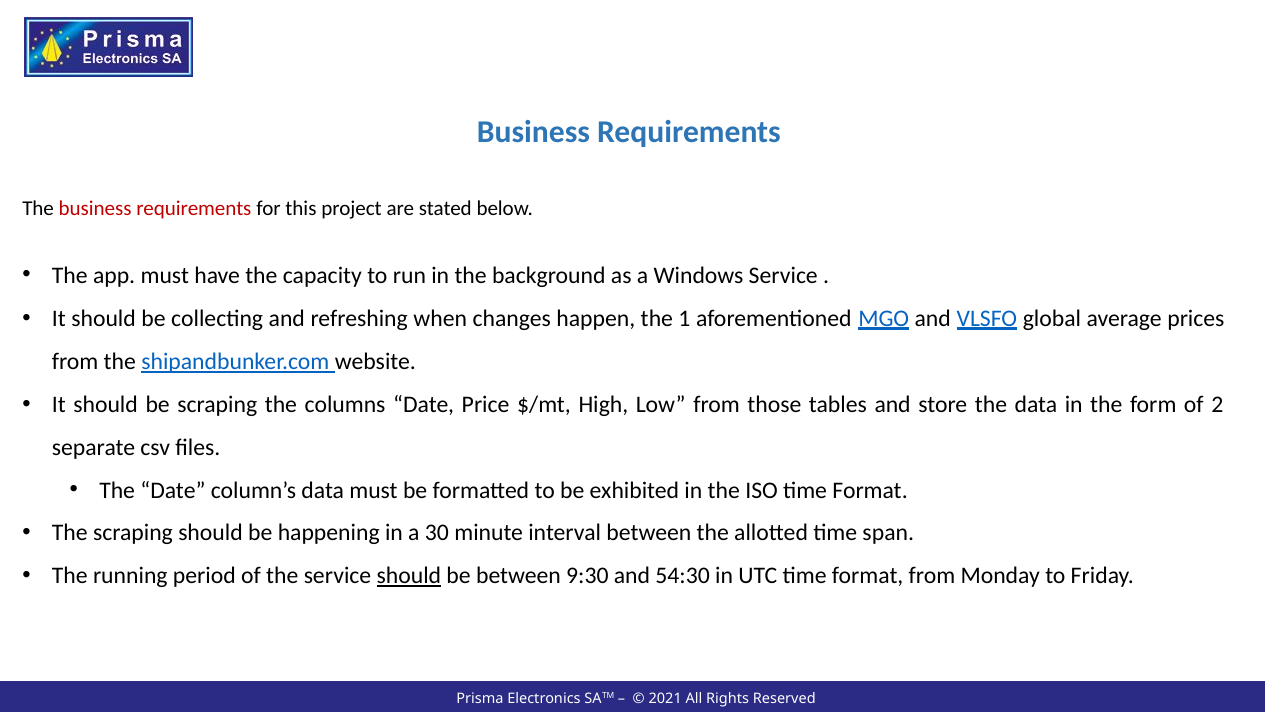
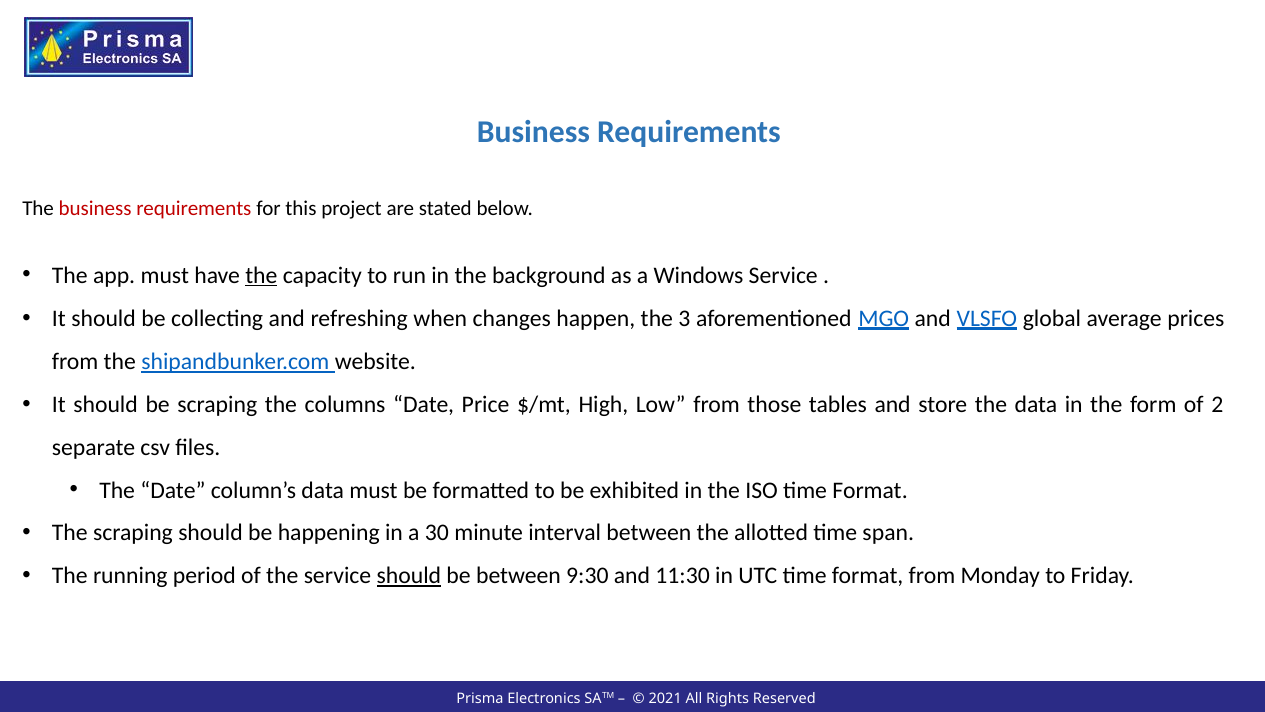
the underline: none -> present (261, 275)
1: 1 -> 3 (684, 318)
54:30: 54:30 -> 11:30 (683, 575)
